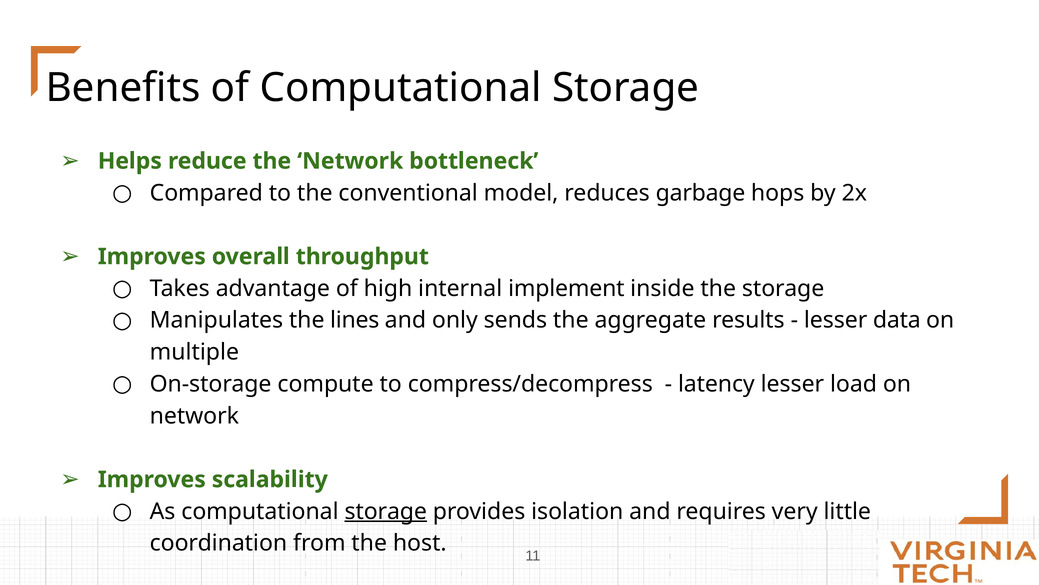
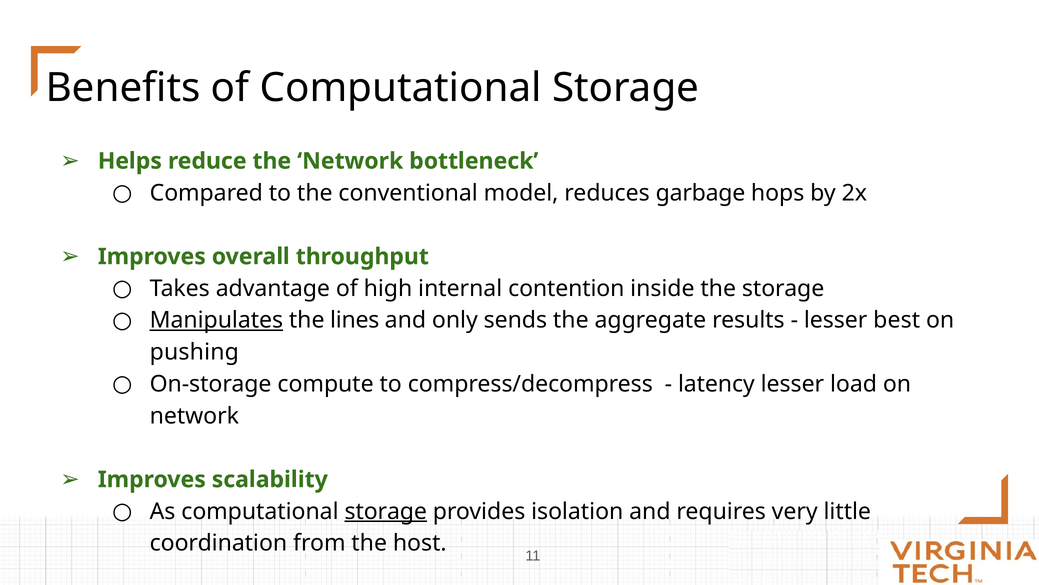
implement: implement -> contention (566, 288)
Manipulates underline: none -> present (216, 320)
data: data -> best (897, 320)
multiple: multiple -> pushing (194, 352)
